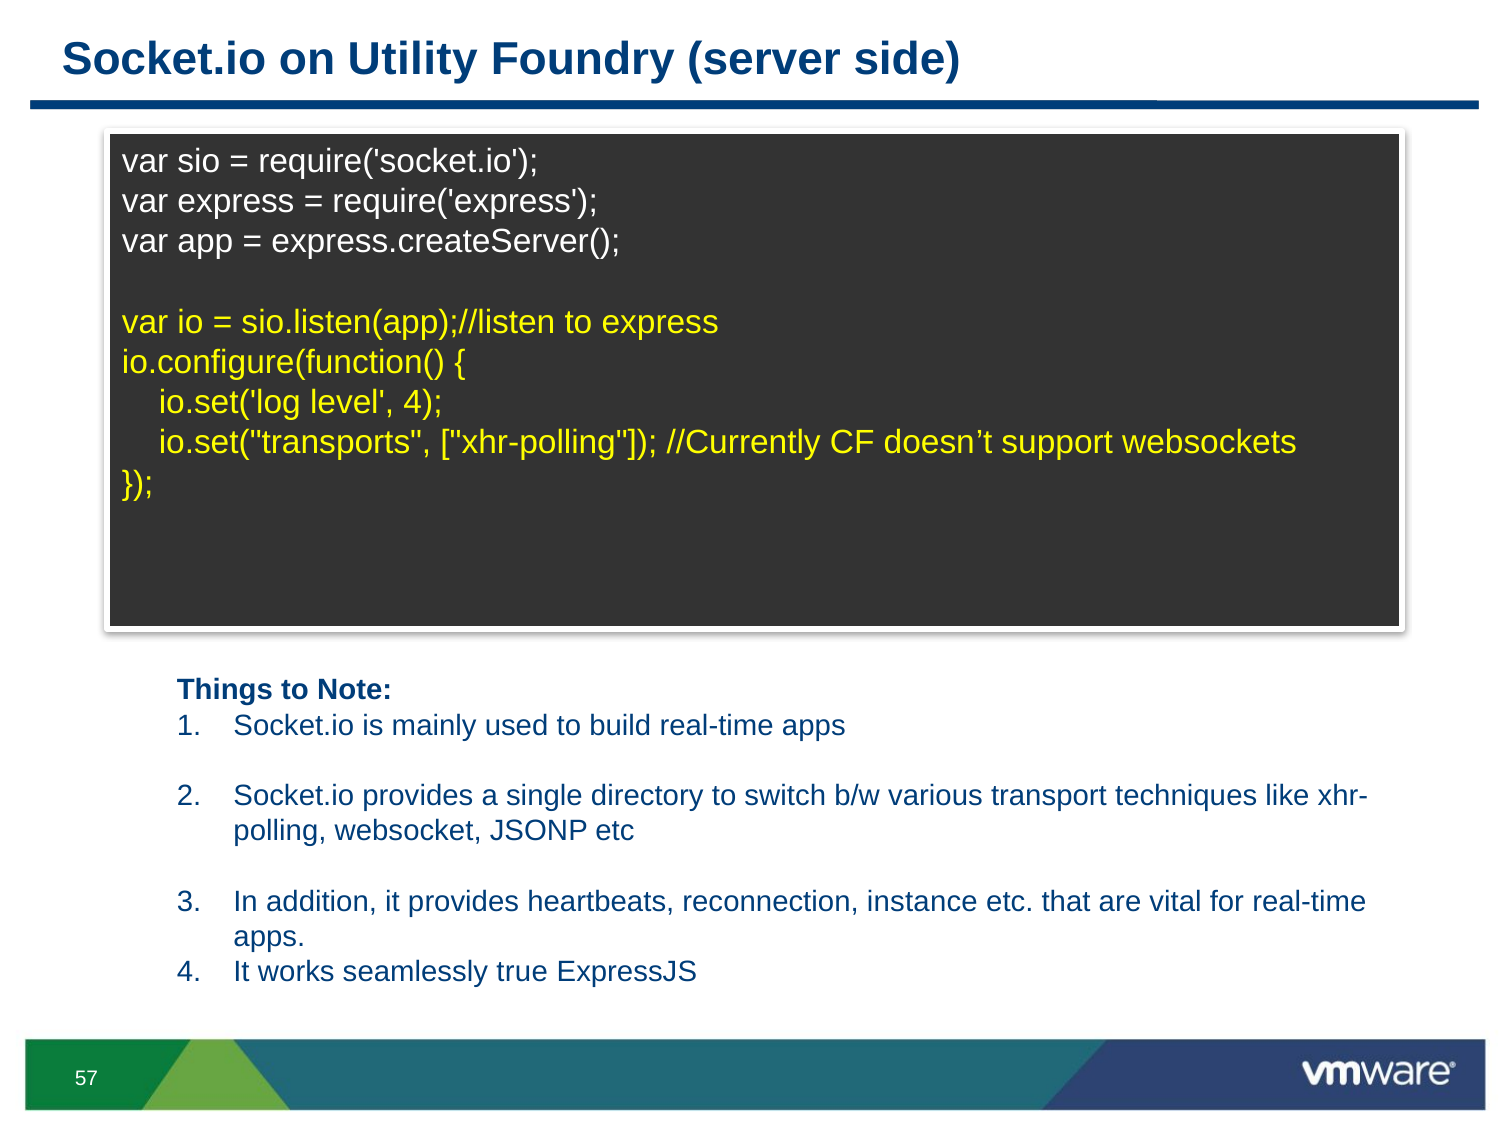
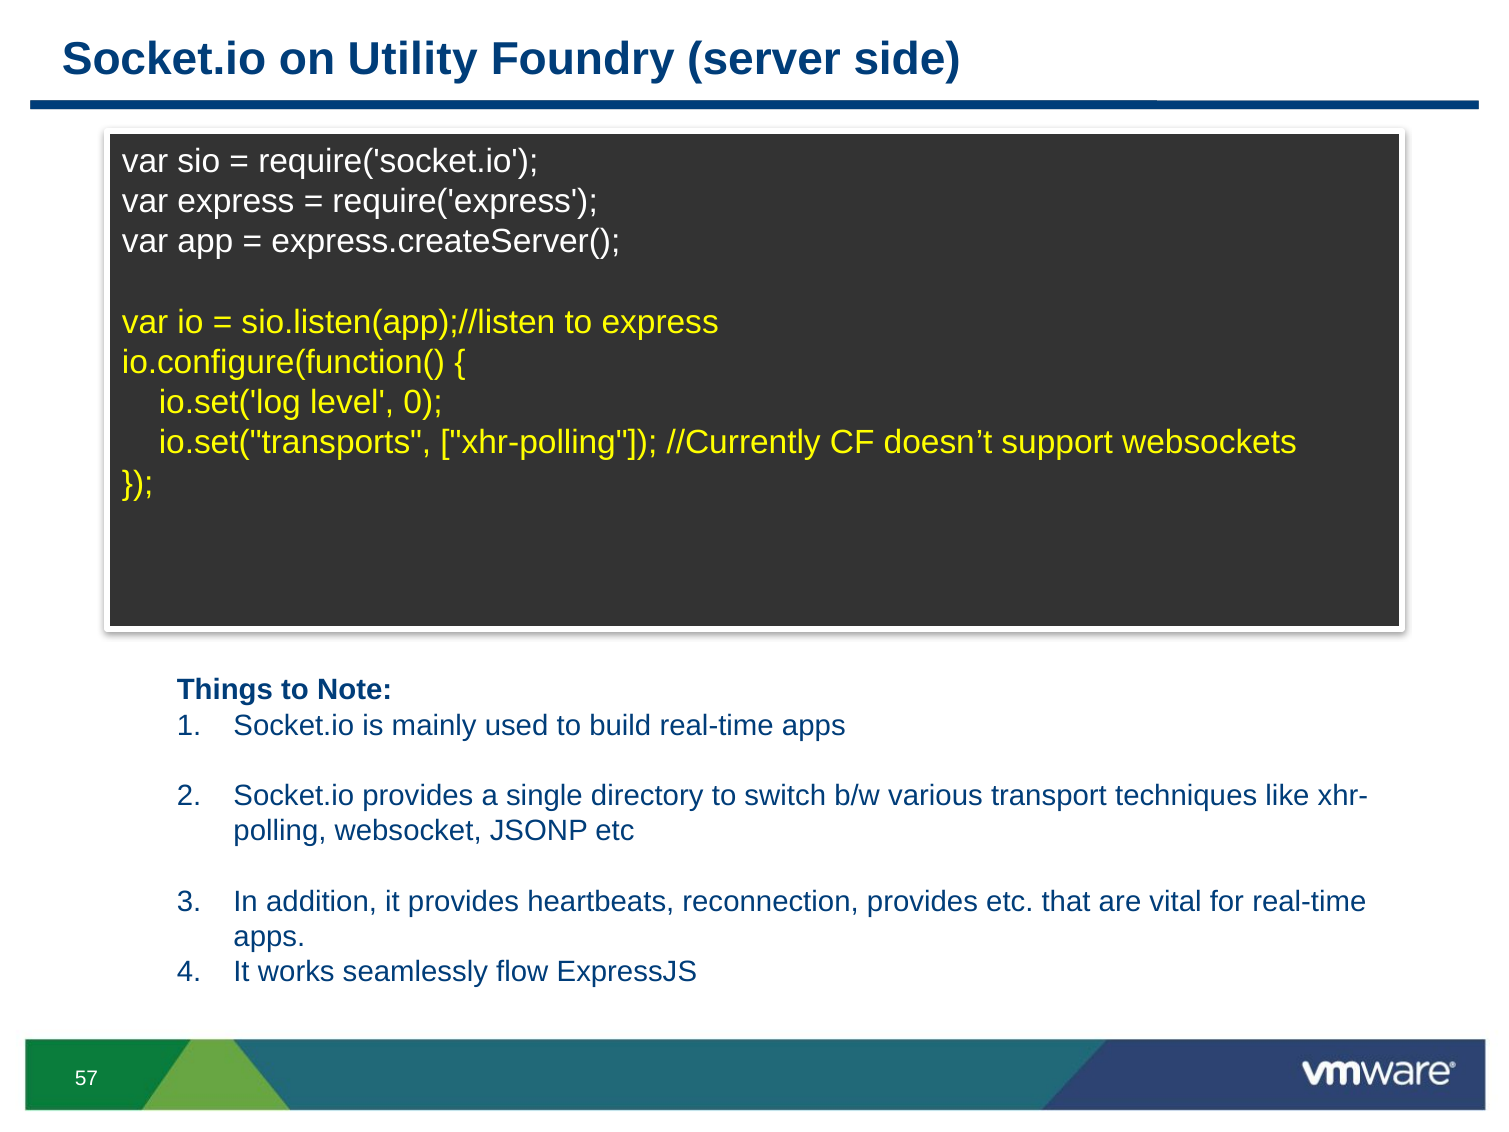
level 4: 4 -> 0 (423, 402)
reconnection instance: instance -> provides (922, 901)
true: true -> flow (522, 972)
